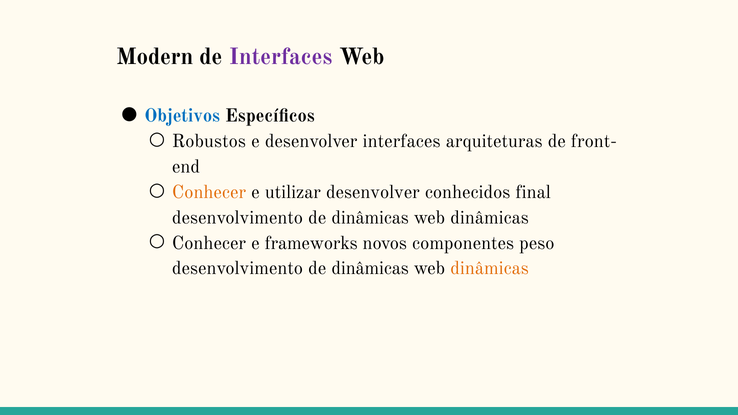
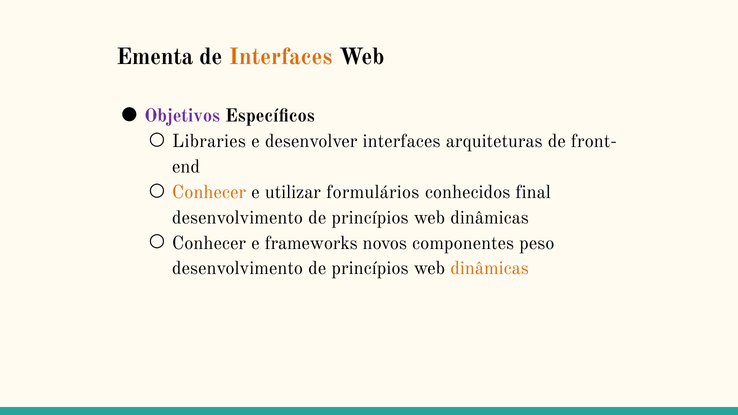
Modern: Modern -> Ementa (155, 57)
Interfaces colour: purple -> orange (281, 57)
Objetivos colour: blue -> purple (182, 116)
Robustos: Robustos -> Libraries (209, 141)
utilizar desenvolver: desenvolver -> formulários (373, 192)
dinâmicas: dinâmicas -> princípios (370, 218)
dinâmicas: dinâmicas -> princípios (370, 268)
